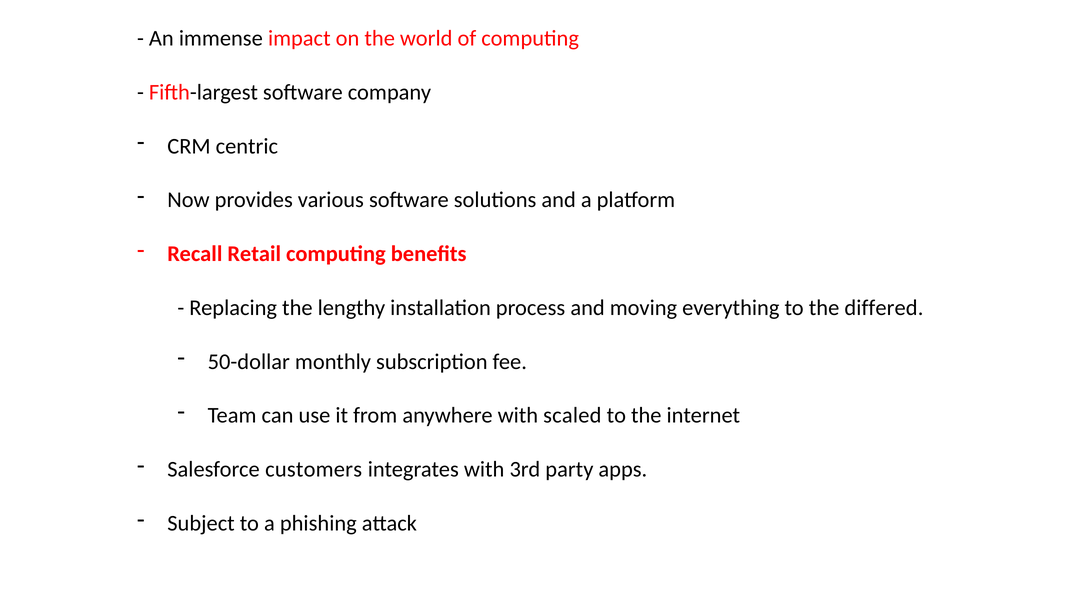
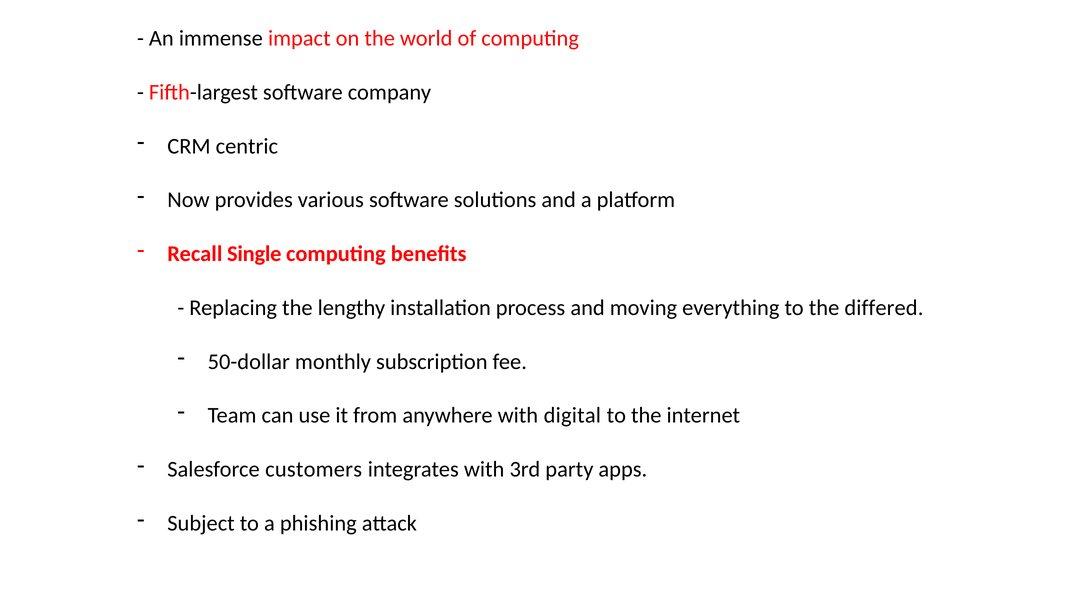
Retail: Retail -> Single (254, 254)
scaled: scaled -> digital (572, 415)
